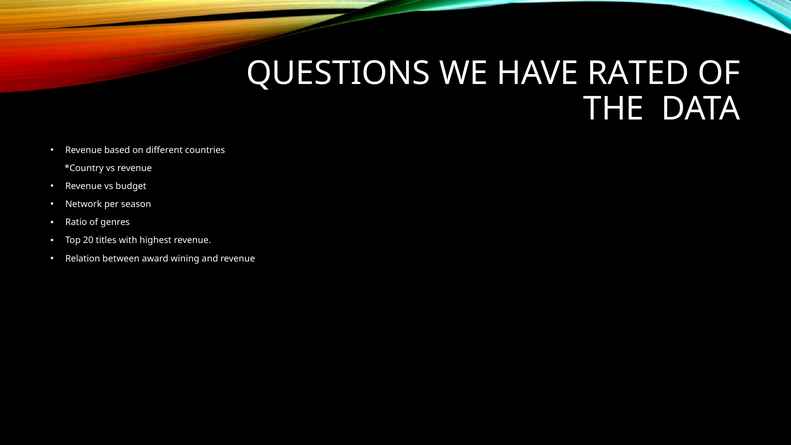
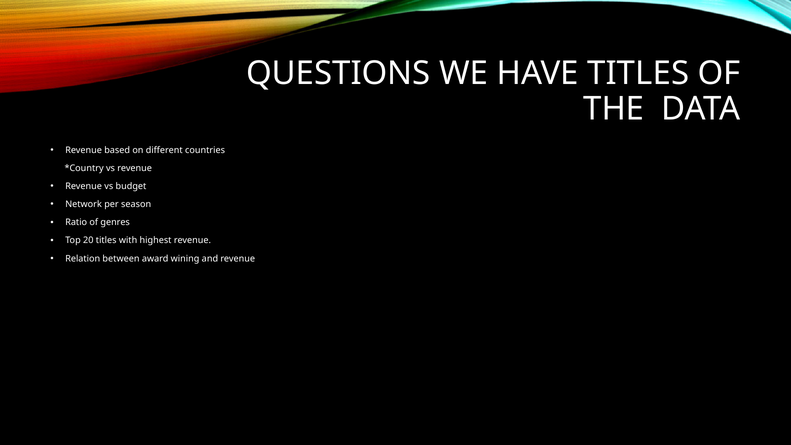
HAVE RATED: RATED -> TITLES (638, 74)
